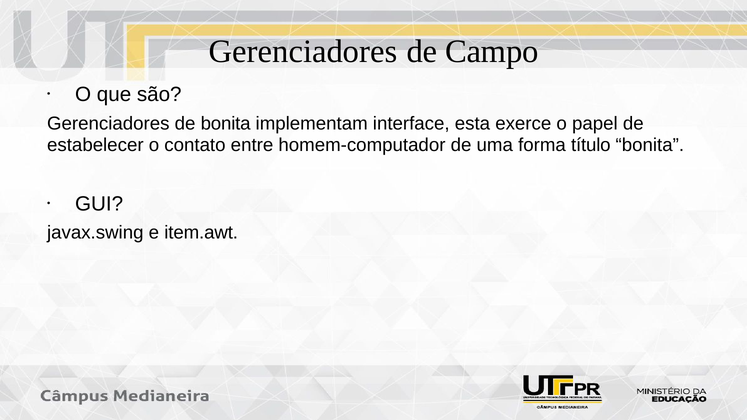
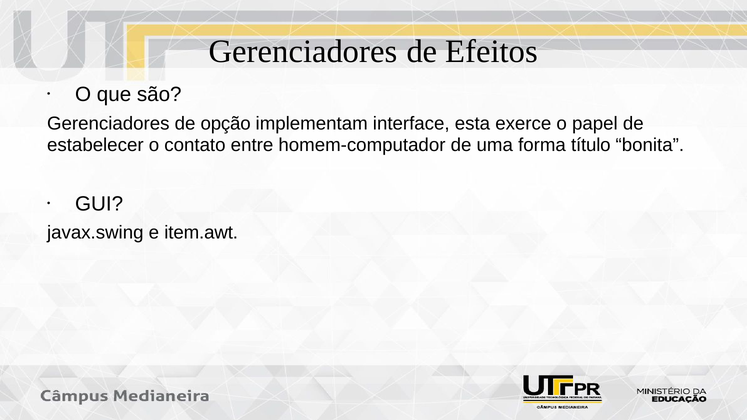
Campo: Campo -> Efeitos (492, 52)
de bonita: bonita -> opção (226, 123)
